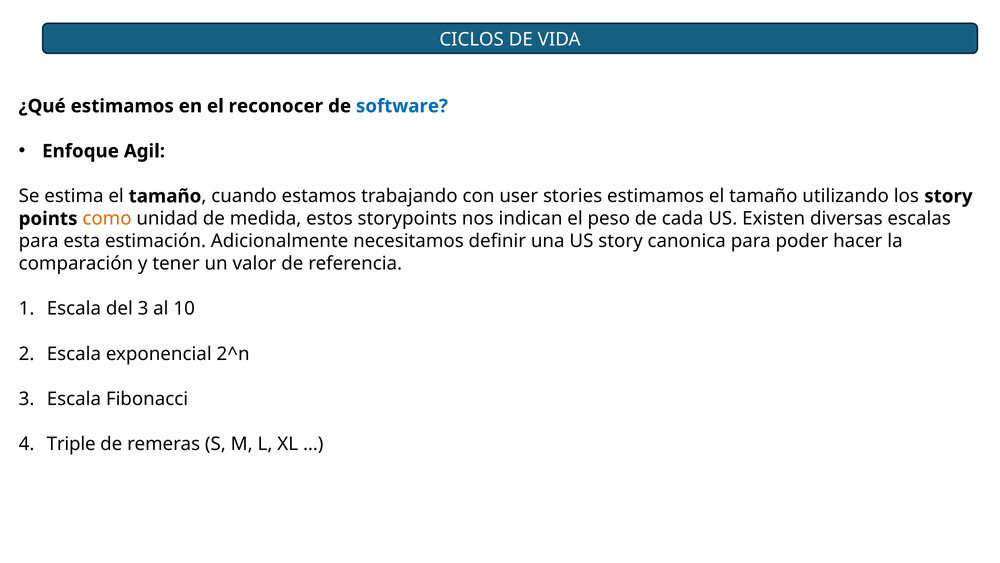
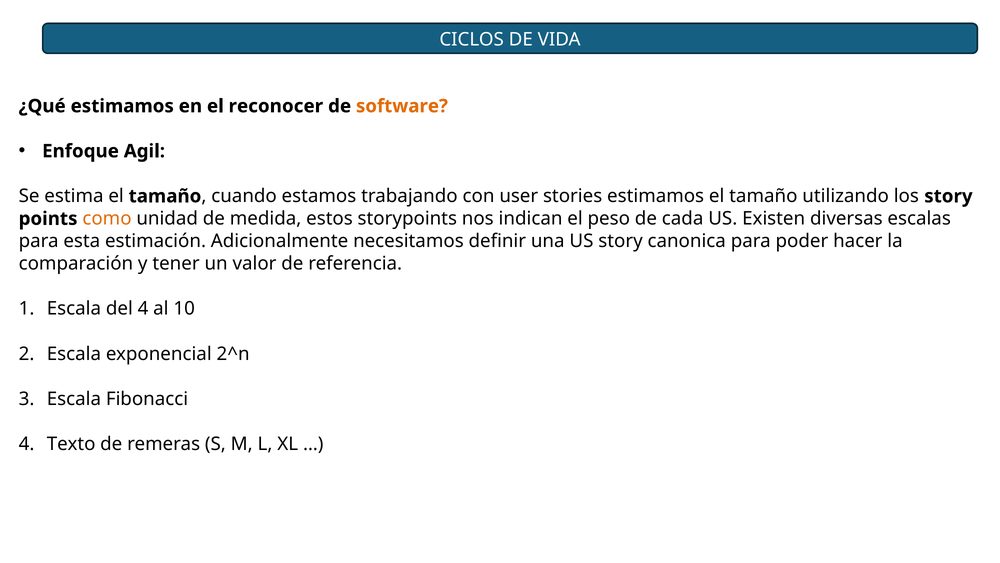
software colour: blue -> orange (402, 106)
del 3: 3 -> 4 (143, 309)
Triple: Triple -> Texto (71, 444)
